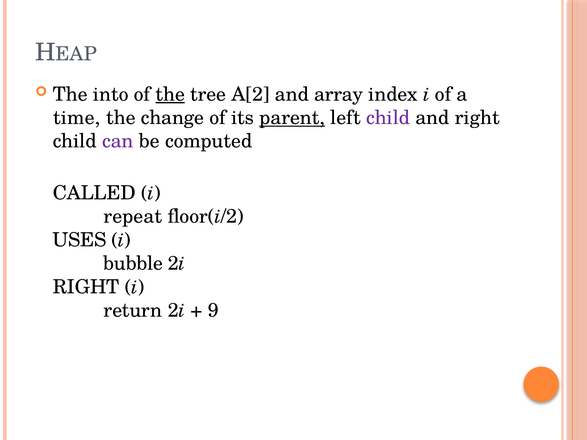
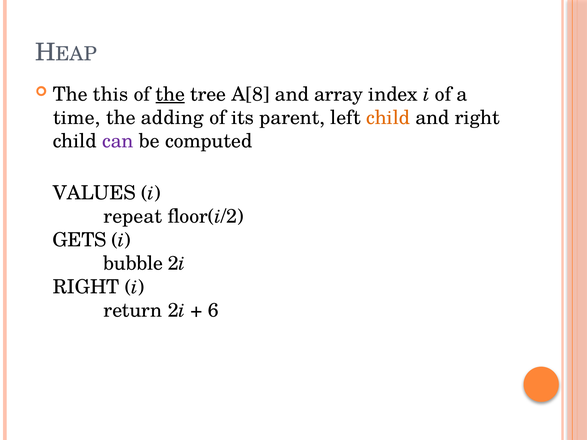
into: into -> this (111, 94)
A[2: A[2 -> A[8 (251, 94)
change: change -> adding (172, 118)
parent underline: present -> none (292, 118)
child colour: purple -> orange (388, 118)
CALLED: CALLED -> VALUES (94, 193)
USES: USES -> GETS (79, 240)
9: 9 -> 6 (213, 311)
